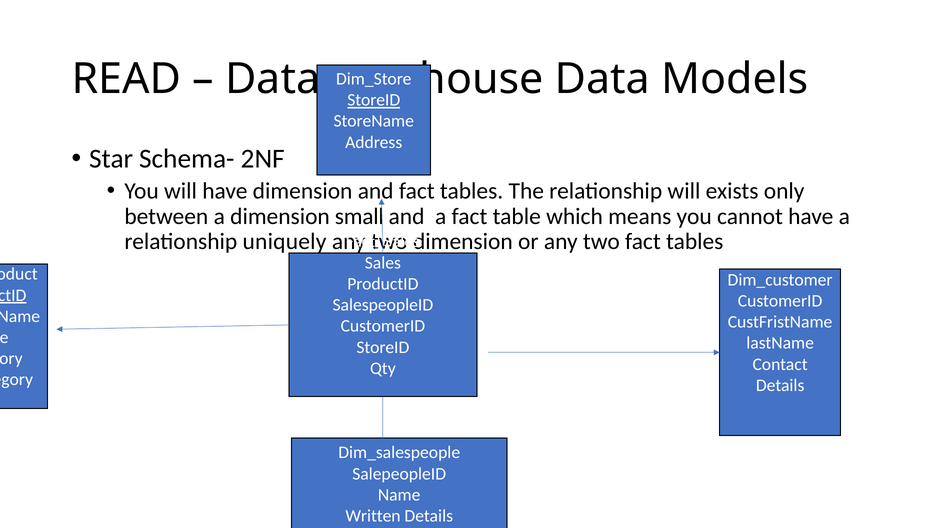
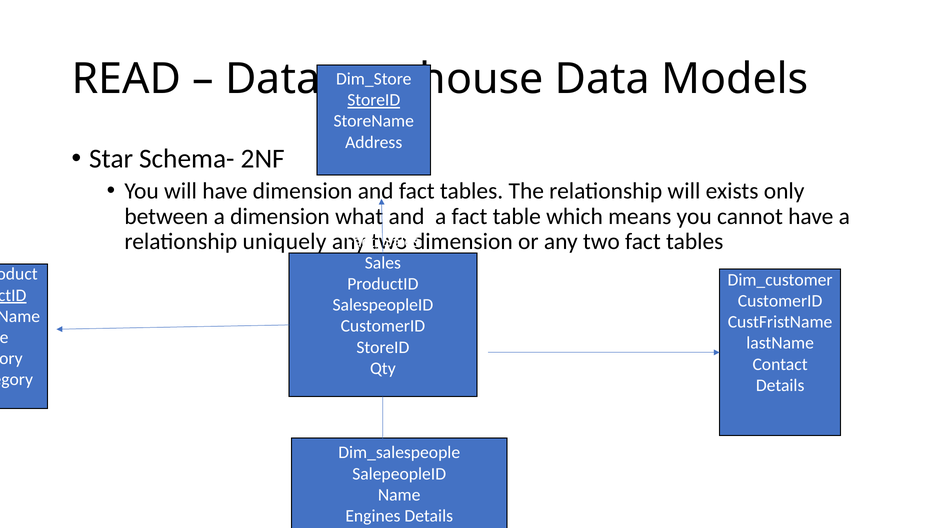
small: small -> what (359, 216)
Written: Written -> Engines (373, 516)
